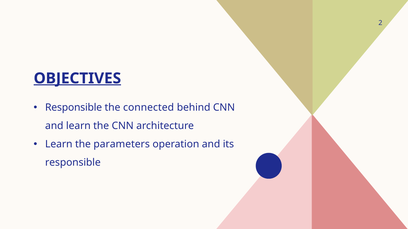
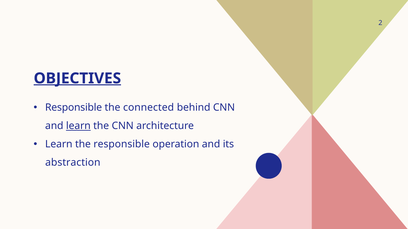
learn underline: none -> present (78, 126)
the parameters: parameters -> responsible (122, 145)
responsible: responsible -> abstraction (73, 163)
